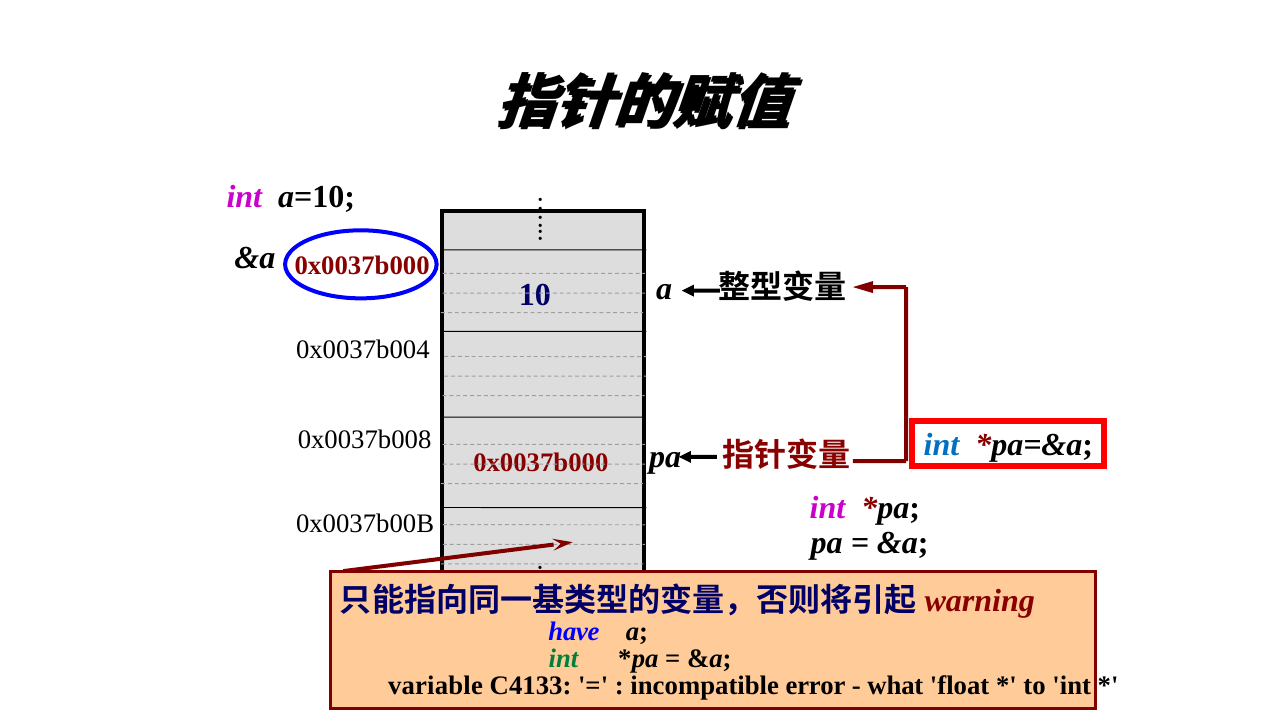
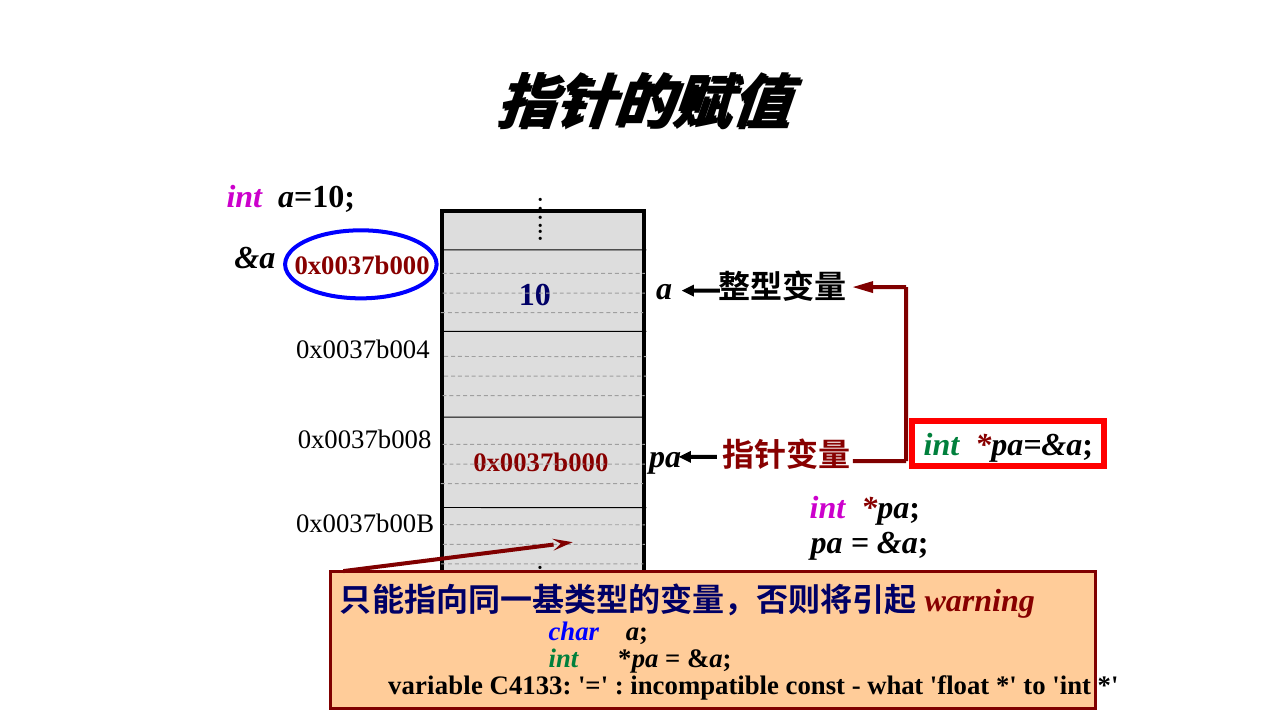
int colour: blue -> green (941, 445)
have: have -> char (574, 631)
error: error -> const (815, 686)
